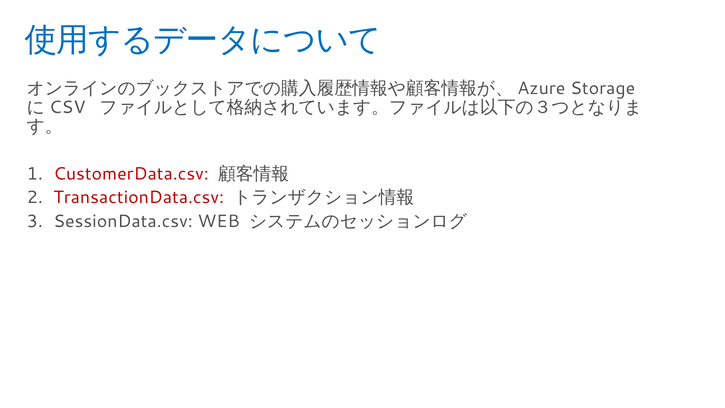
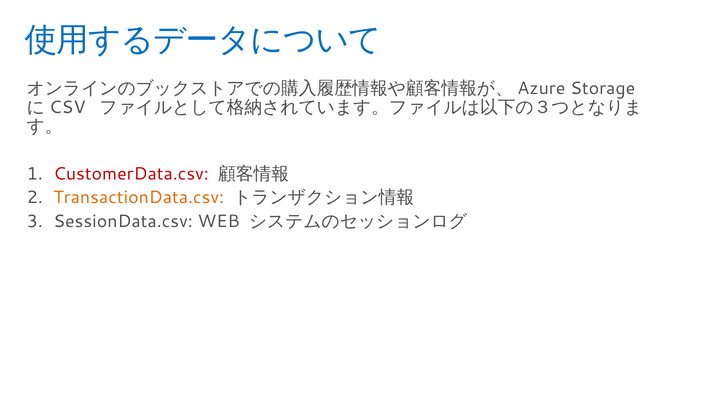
TransactionData.csv colour: red -> orange (139, 197)
